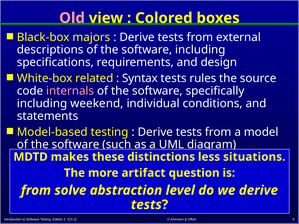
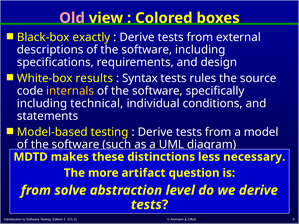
majors: majors -> exactly (91, 37)
related: related -> results (94, 78)
internals colour: pink -> yellow (70, 91)
weekend: weekend -> technical (97, 104)
situations: situations -> necessary (254, 157)
